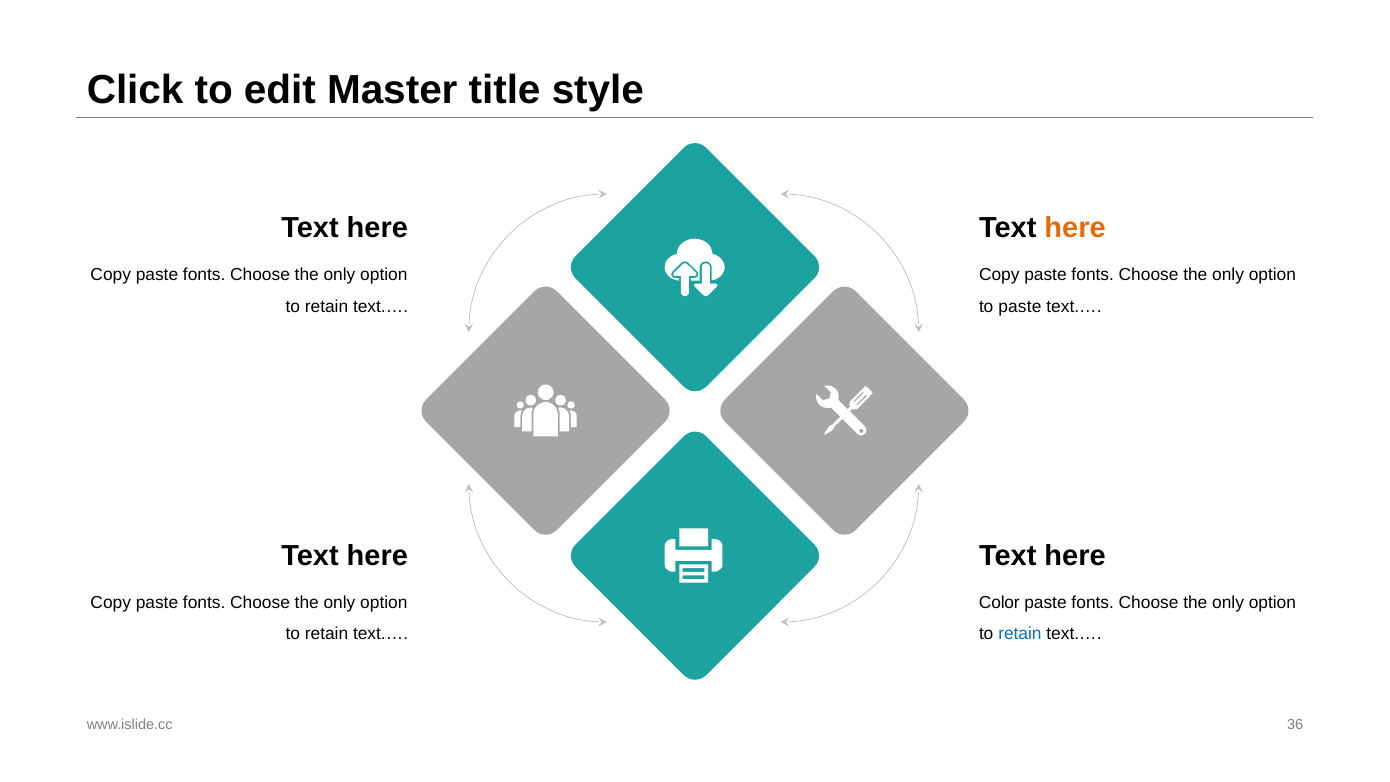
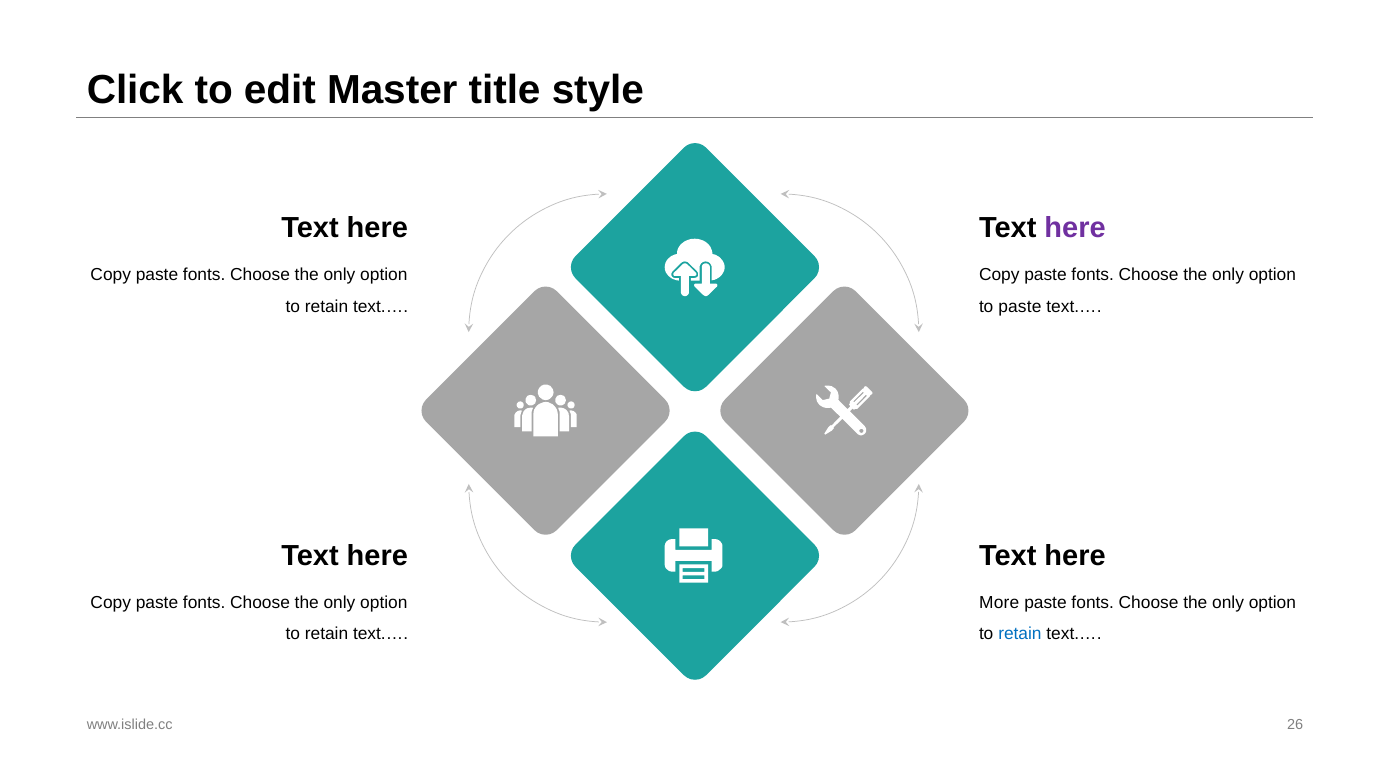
here colour: orange -> purple (1075, 228)
Color: Color -> More (999, 603)
36: 36 -> 26 (1295, 724)
